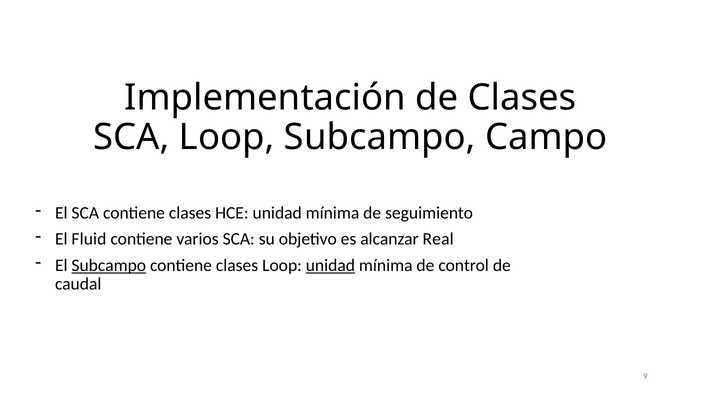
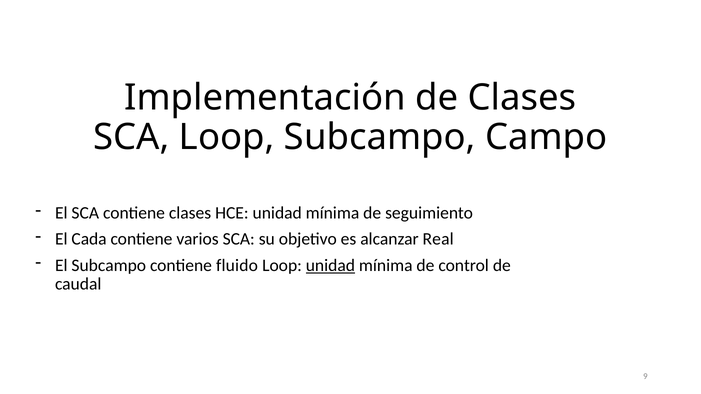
Fluid: Fluid -> Cada (89, 239)
Subcampo underline: present -> none (109, 265)
clases: clases -> fluido (237, 265)
